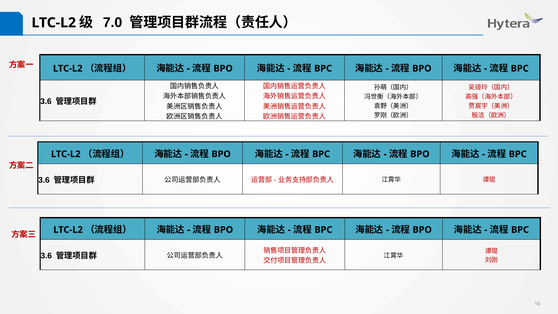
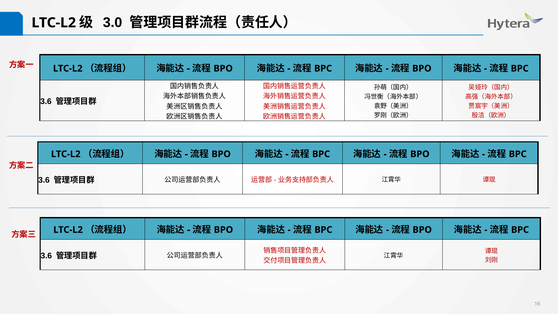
7.0: 7.0 -> 3.0 (113, 23)
